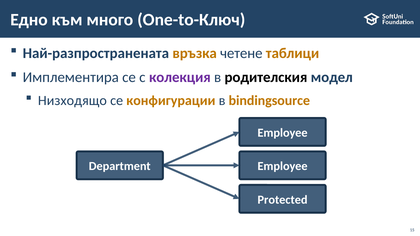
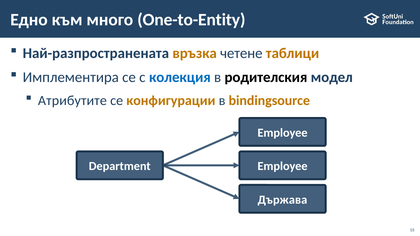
One-to-Ключ: One-to-Ключ -> One-to-Entity (191, 20)
колекция colour: purple -> blue (180, 77)
Низходящо: Низходящо -> Атрибутите (72, 101)
Protected: Protected -> Държава (282, 200)
